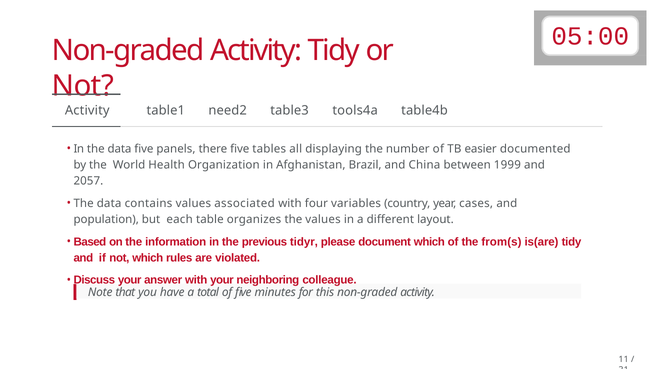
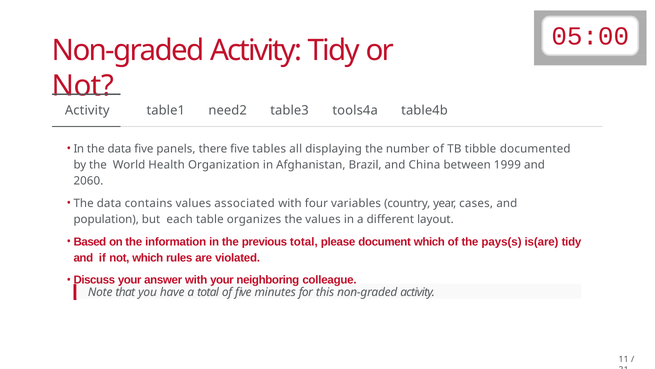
easier: easier -> tibble (481, 149)
2057: 2057 -> 2060 (88, 181)
previous tidyr: tidyr -> total (304, 241)
from(s: from(s -> pays(s (502, 241)
